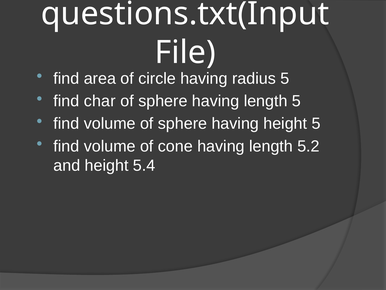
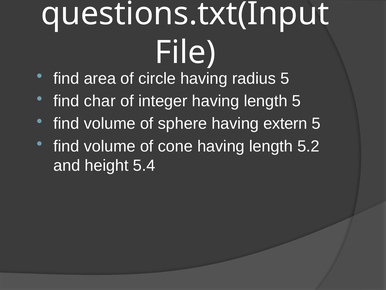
sphere: sphere -> integer (163, 101)
having height: height -> extern (285, 123)
